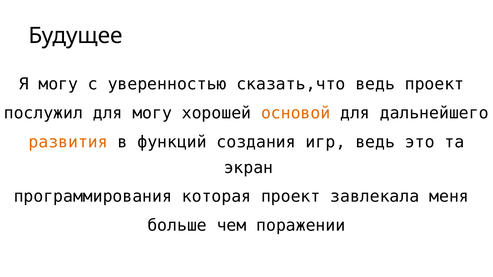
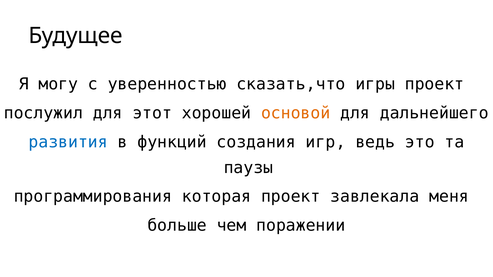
сказать,что ведь: ведь -> игры (375, 84)
для могу: могу -> этот (152, 113)
развития colour: orange -> blue (68, 142)
экран: экран -> паузы (248, 168)
